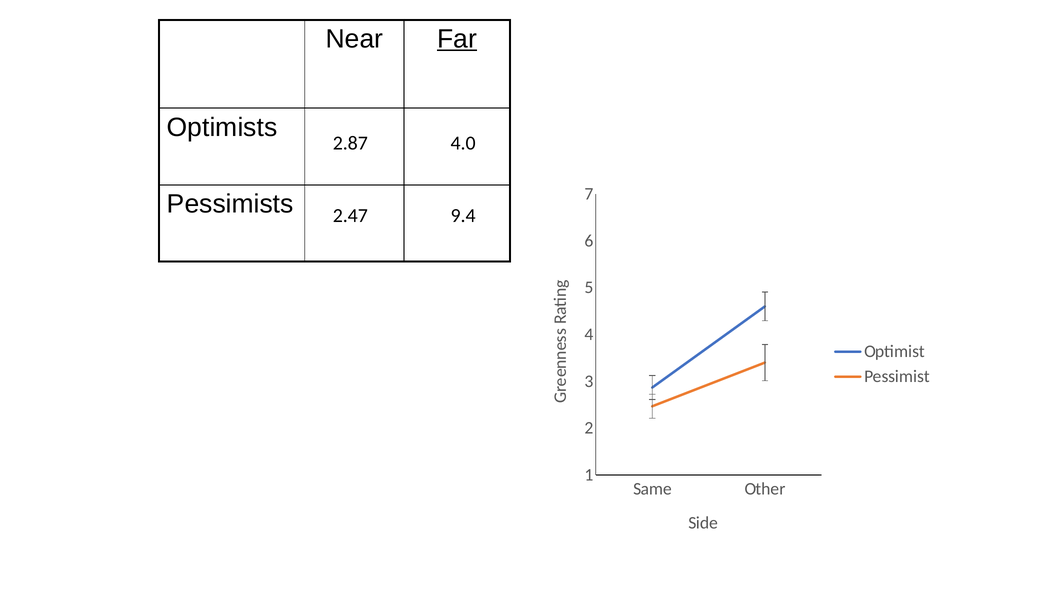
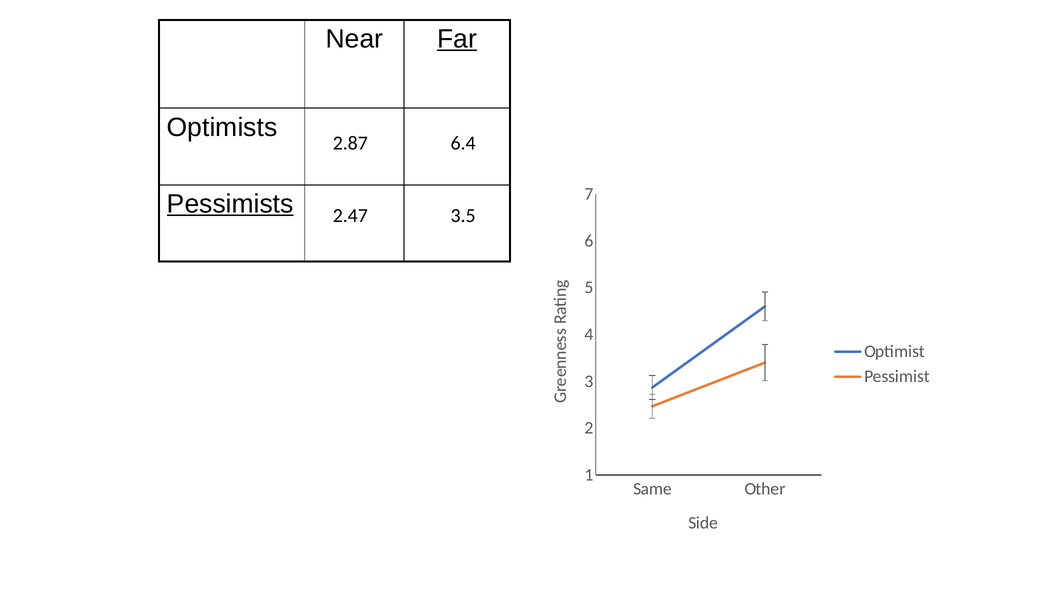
4.0: 4.0 -> 6.4 (463, 143)
Pessimists underline: none -> present (230, 204)
9.4: 9.4 -> 3.5 (463, 216)
